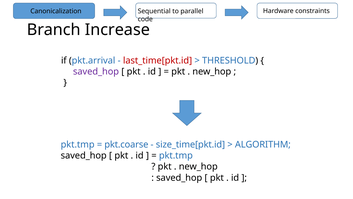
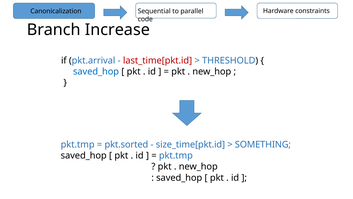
saved_hop colour: purple -> blue (96, 71)
pkt.coarse: pkt.coarse -> pkt.sorted (126, 144)
ALGORITHM: ALGORITHM -> SOMETHING (263, 144)
